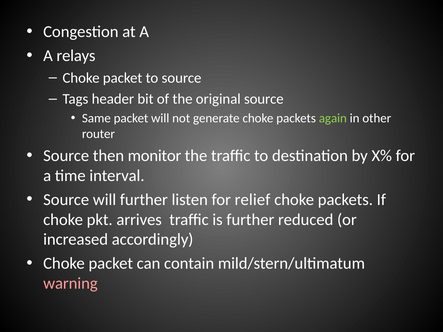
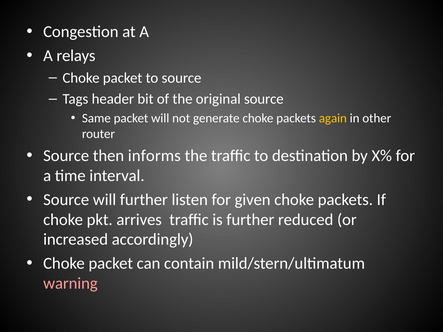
again colour: light green -> yellow (333, 118)
monitor: monitor -> informs (154, 156)
relief: relief -> given (253, 200)
